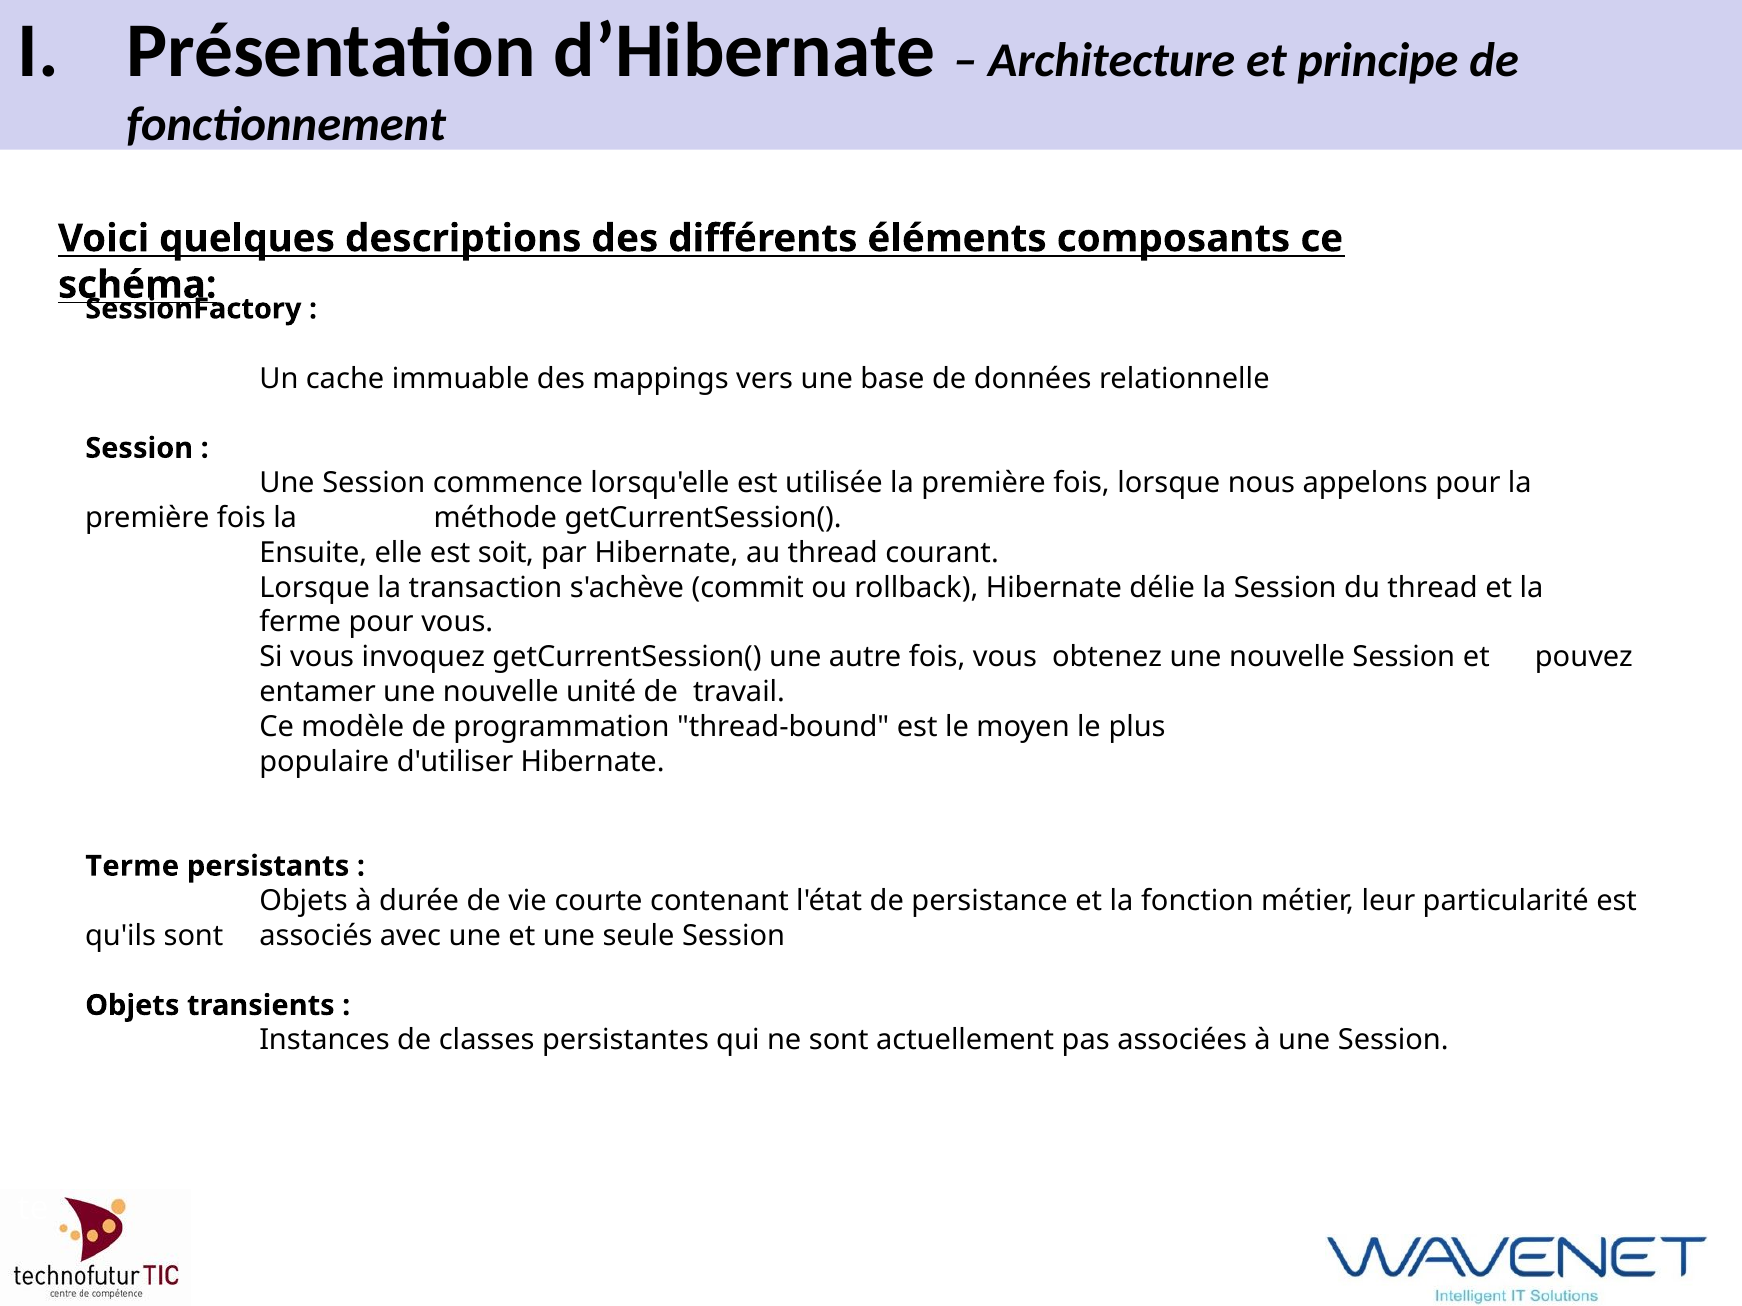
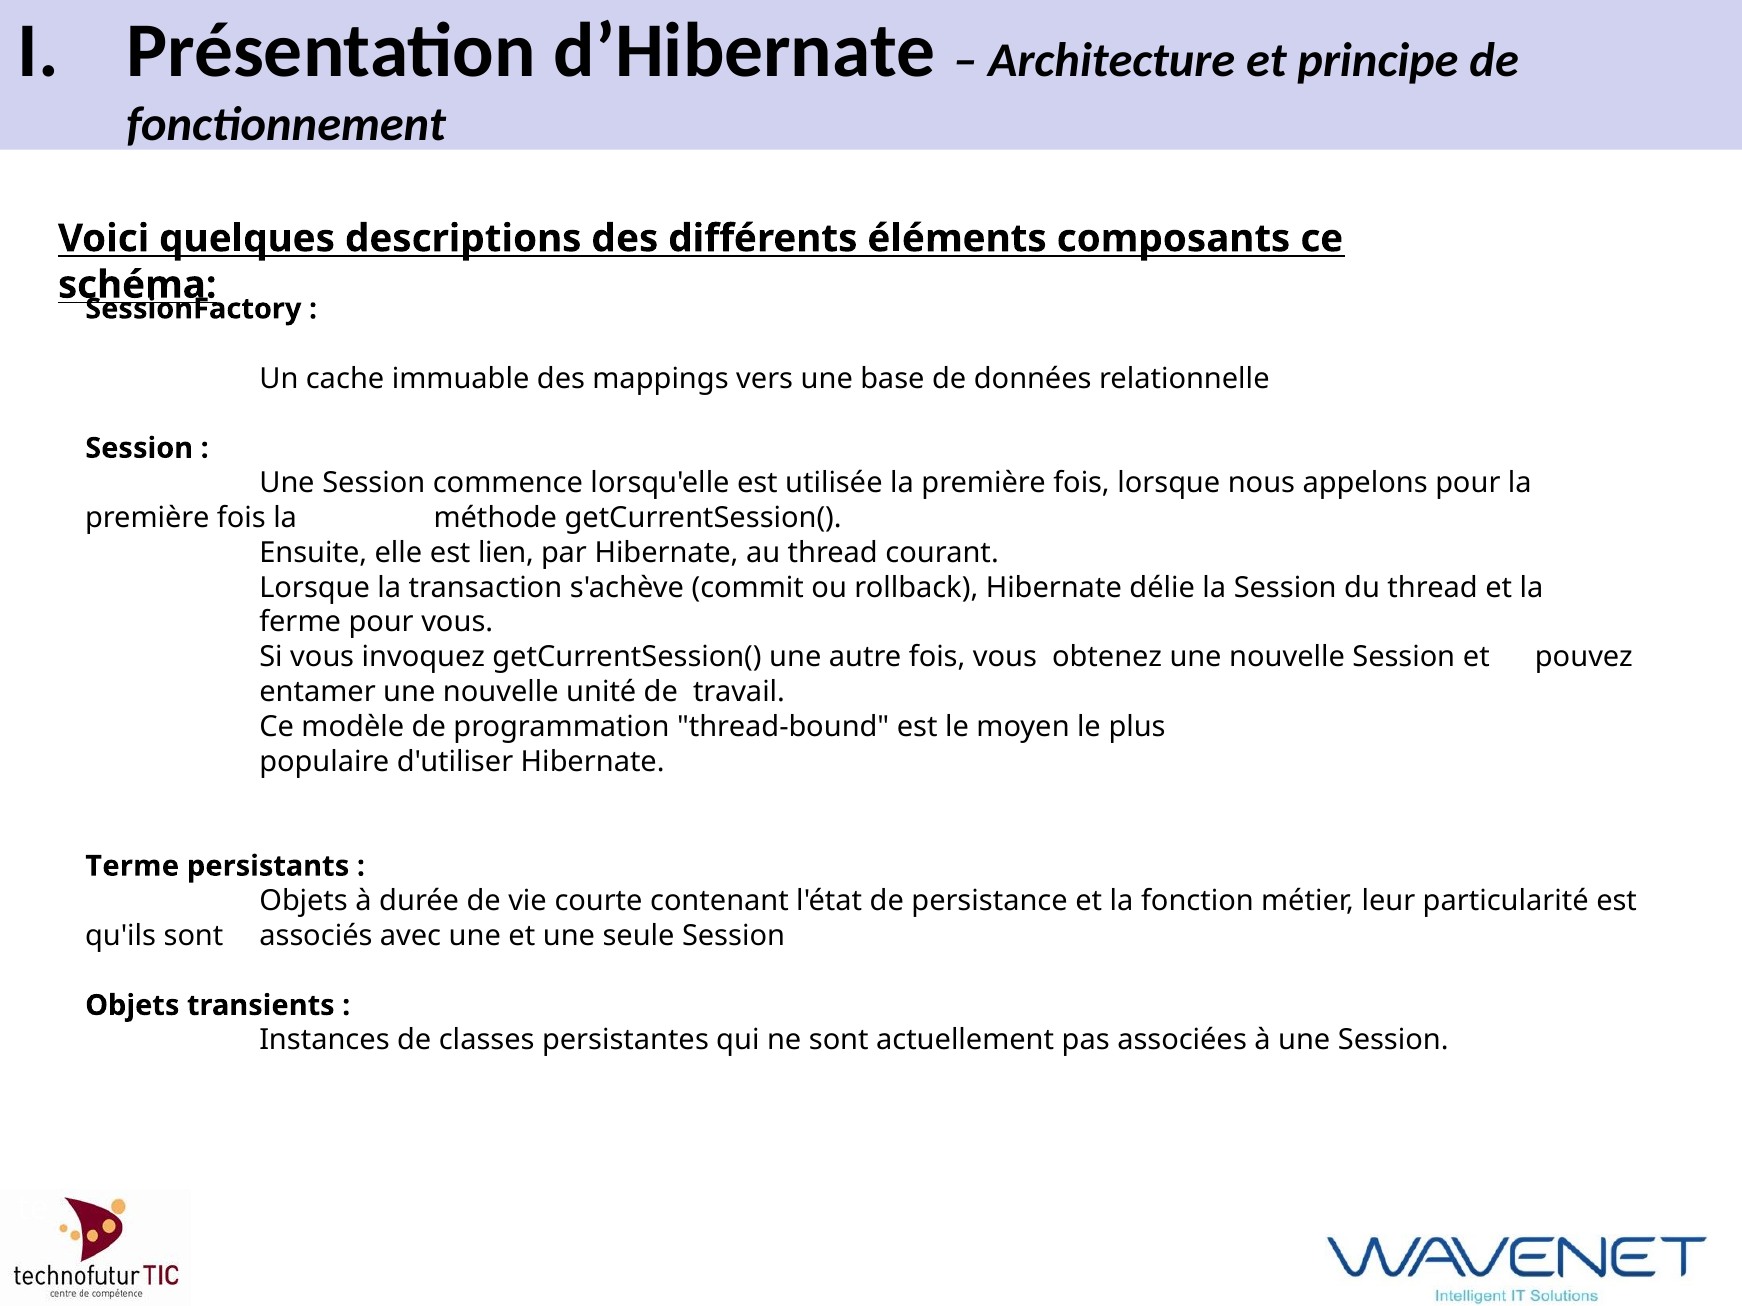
soit: soit -> lien (506, 553)
